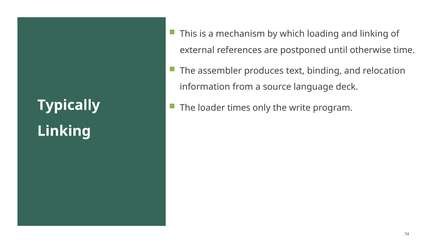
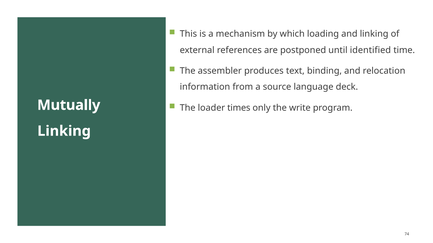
otherwise: otherwise -> identified (370, 50)
Typically: Typically -> Mutually (69, 105)
